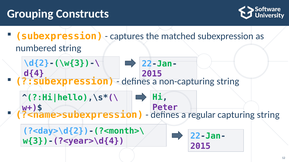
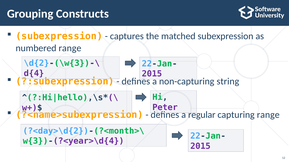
numbered string: string -> range (70, 48)
capturing string: string -> range (268, 115)
